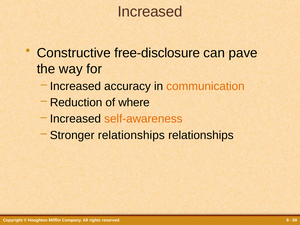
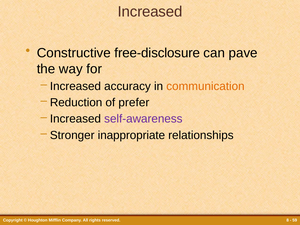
where: where -> prefer (134, 103)
self-awareness colour: orange -> purple (143, 119)
Stronger relationships: relationships -> inappropriate (131, 135)
